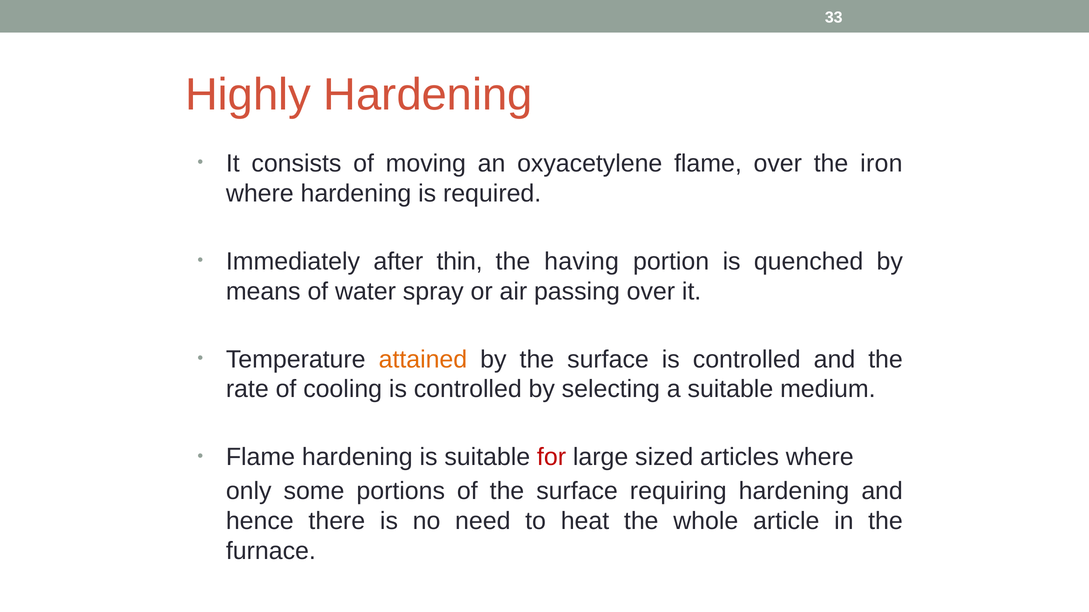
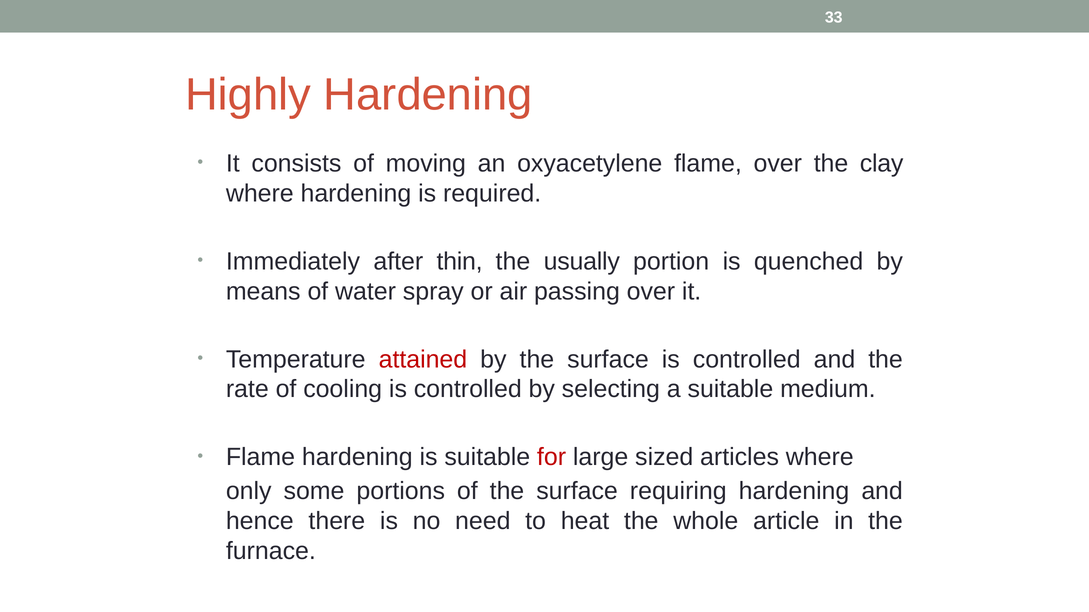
iron: iron -> clay (882, 164)
having: having -> usually (582, 262)
attained colour: orange -> red (423, 360)
